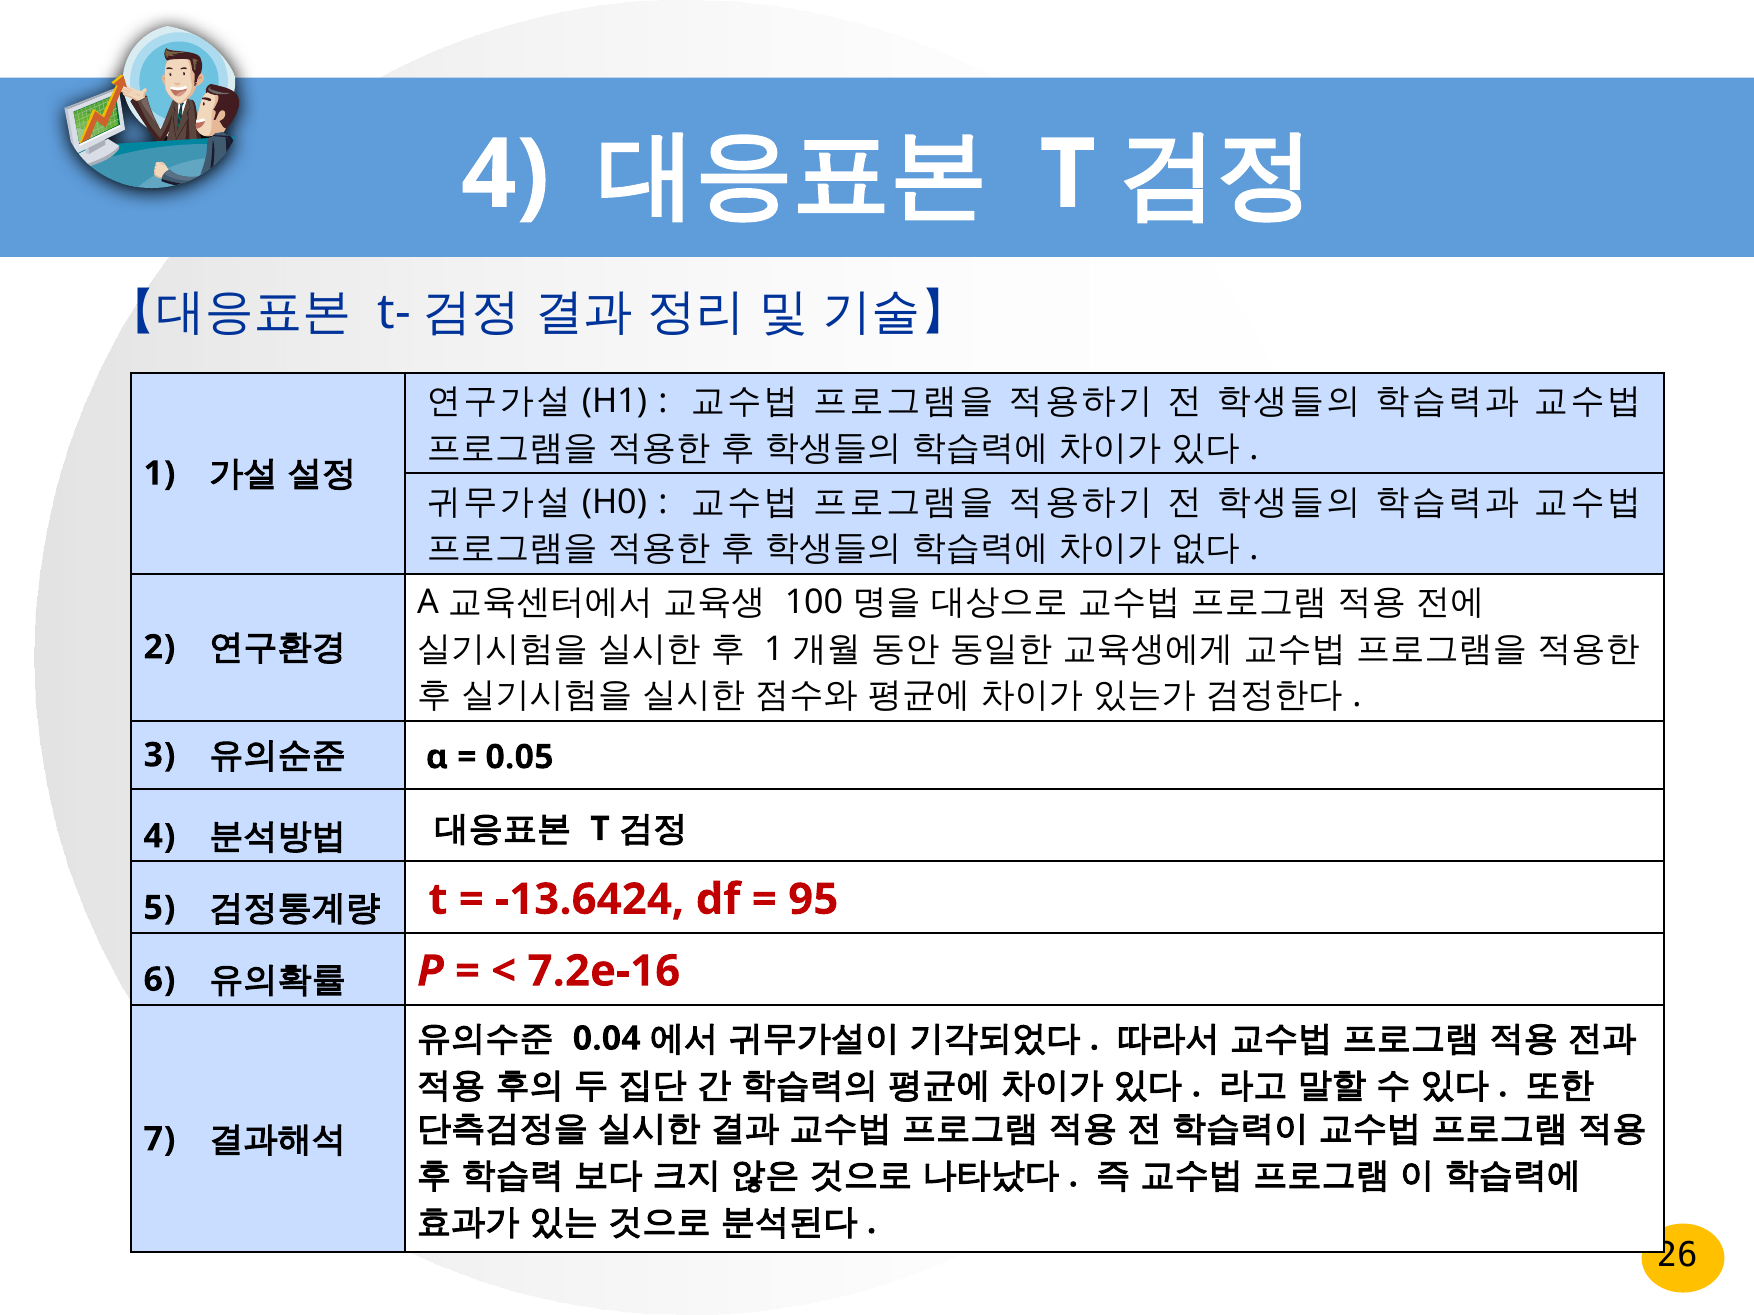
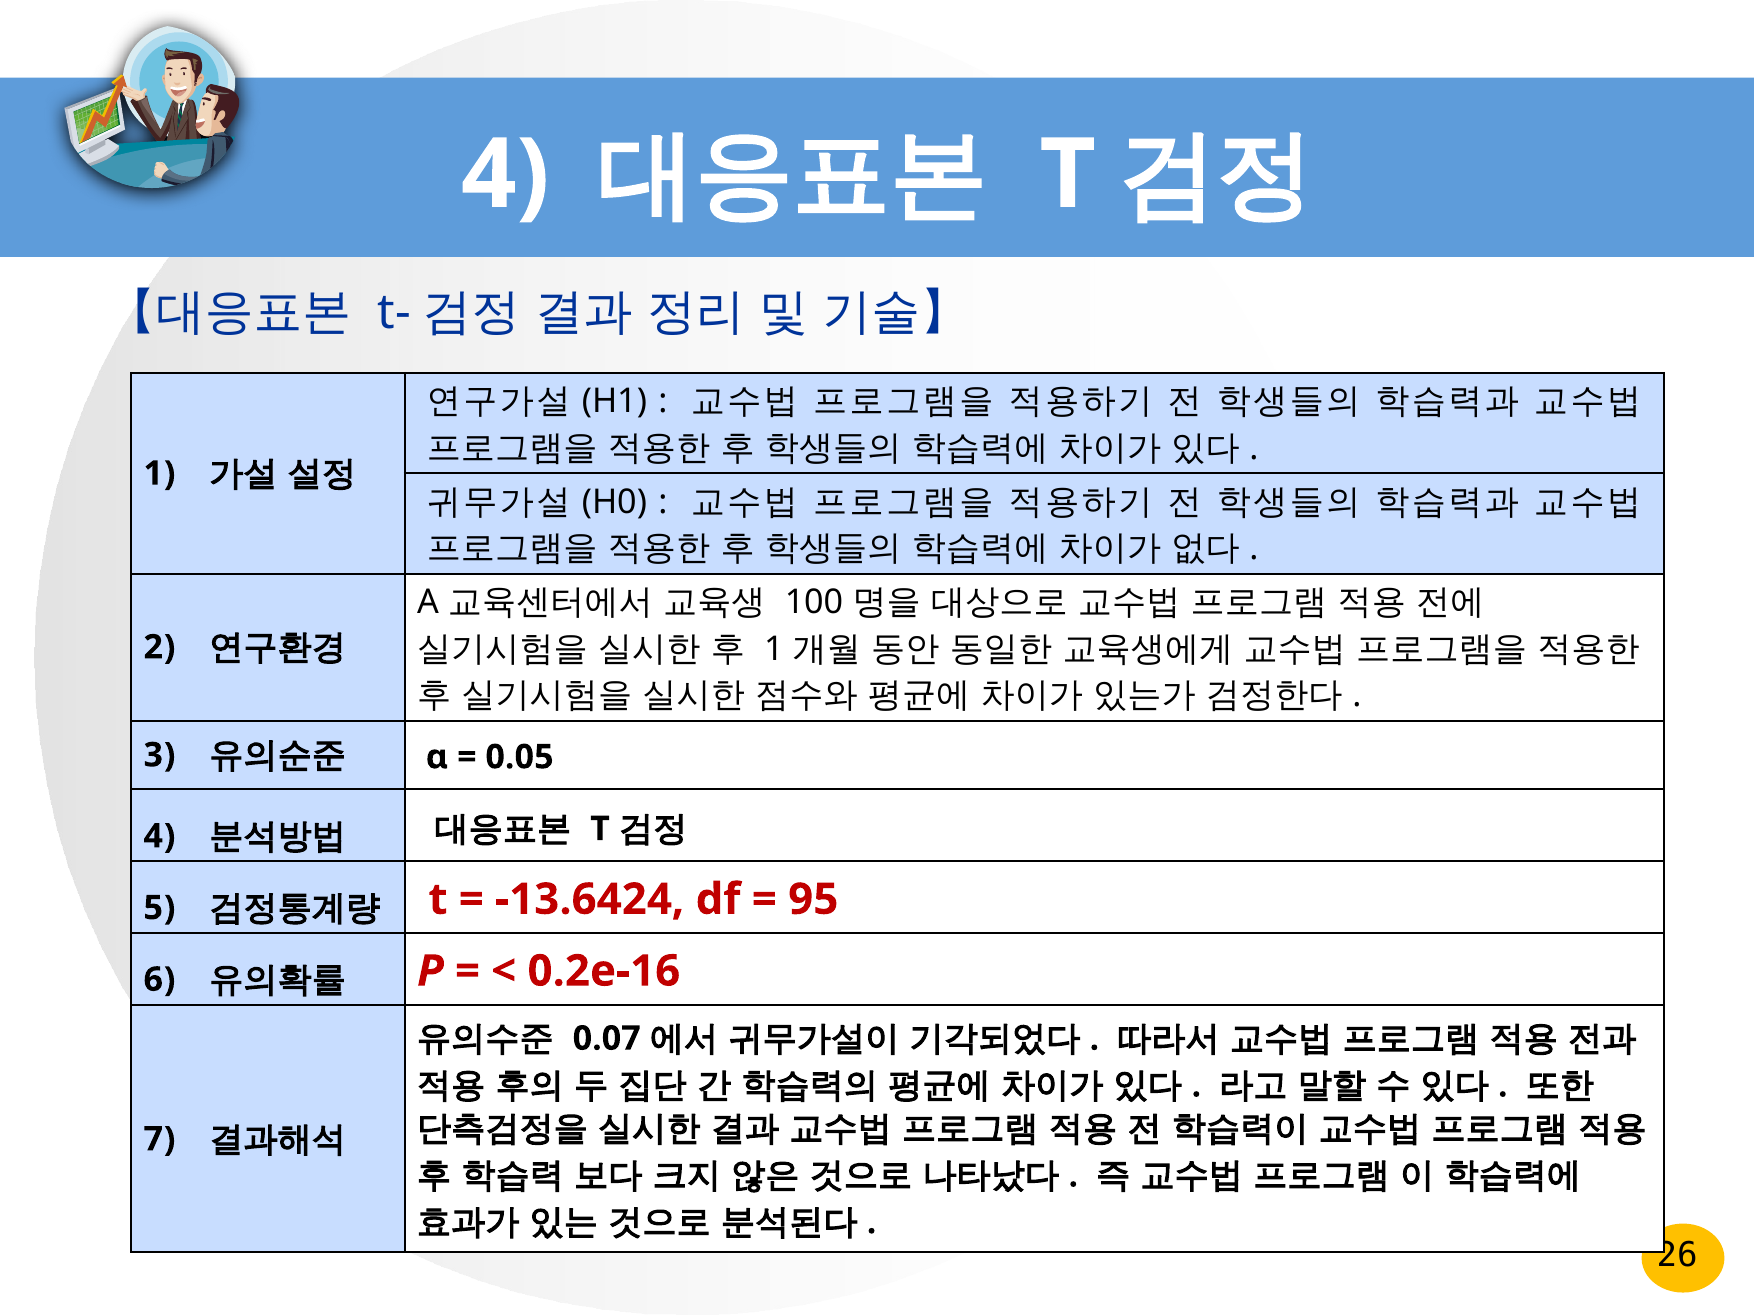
7.2e-16: 7.2e-16 -> 0.2e-16 (604, 971)
0.04: 0.04 -> 0.07 (607, 1039)
